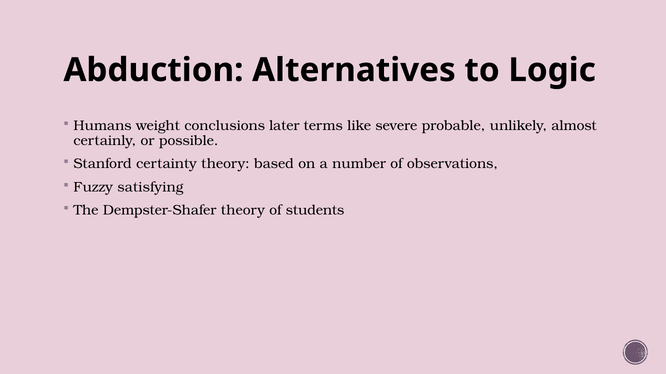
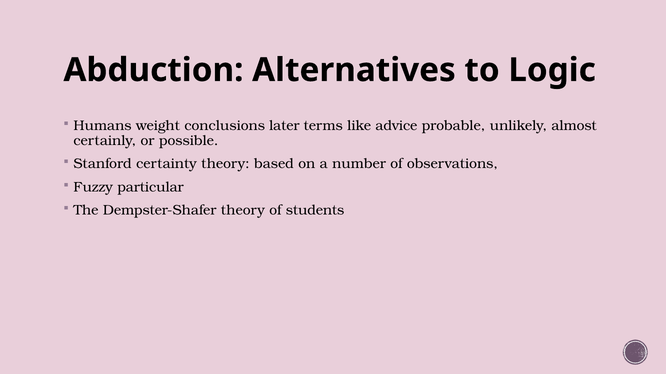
severe: severe -> advice (396, 126)
satisfying: satisfying -> particular (150, 187)
